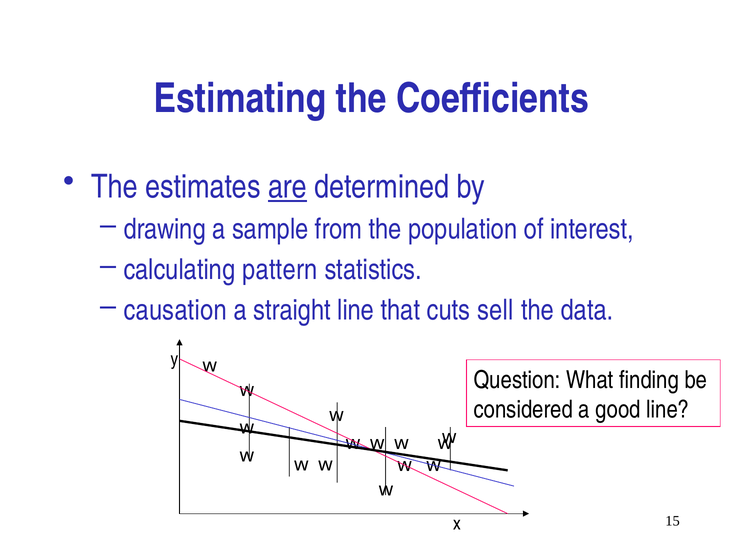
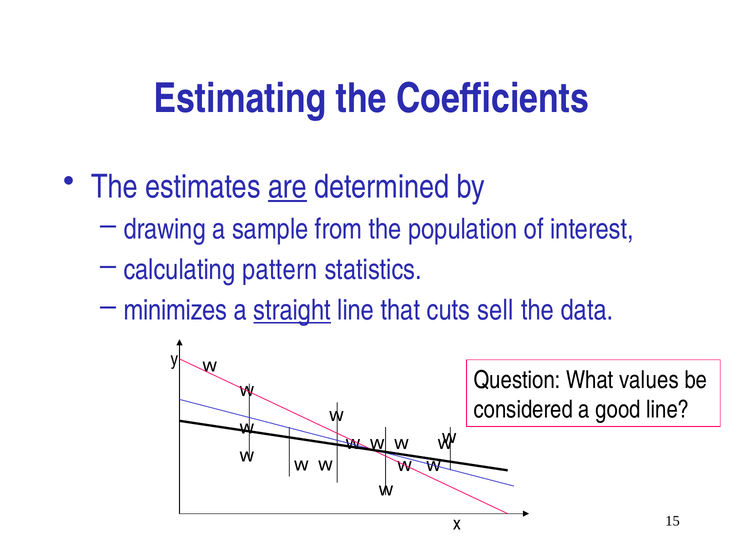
causation: causation -> minimizes (175, 310)
straight underline: none -> present (292, 310)
finding: finding -> values (649, 380)
